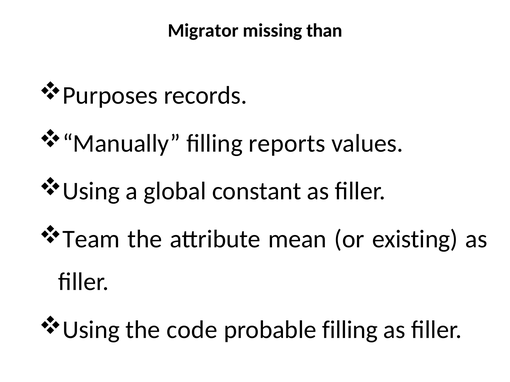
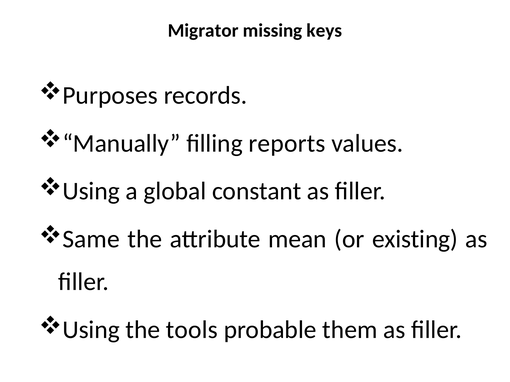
than: than -> keys (324, 31)
Team: Team -> Same (91, 239)
code: code -> tools (192, 330)
probable filling: filling -> them (350, 330)
